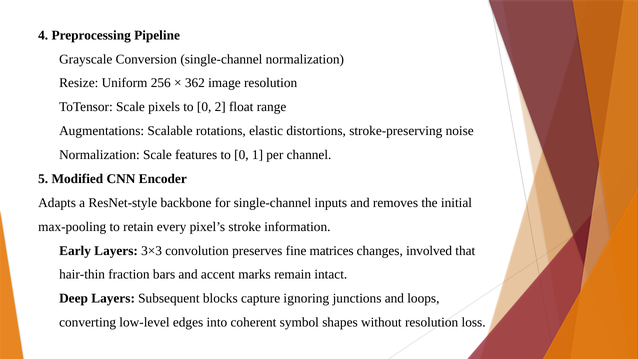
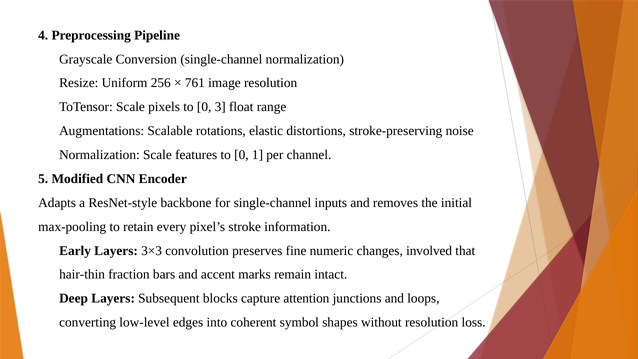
362: 362 -> 761 (195, 83)
2: 2 -> 3 (220, 107)
matrices: matrices -> numeric (332, 251)
ignoring: ignoring -> attention (306, 298)
